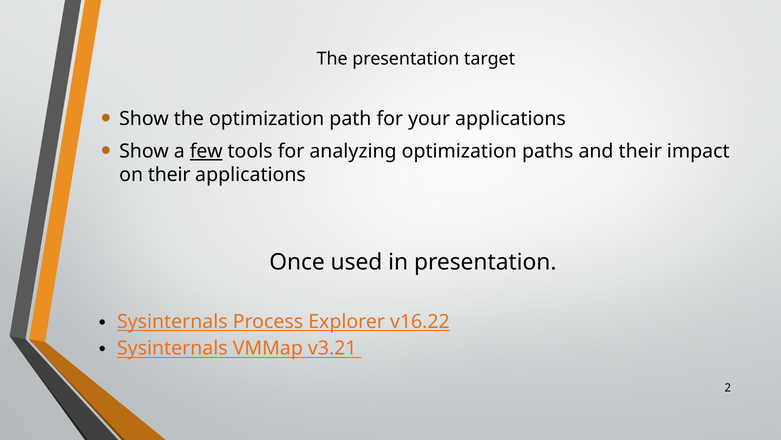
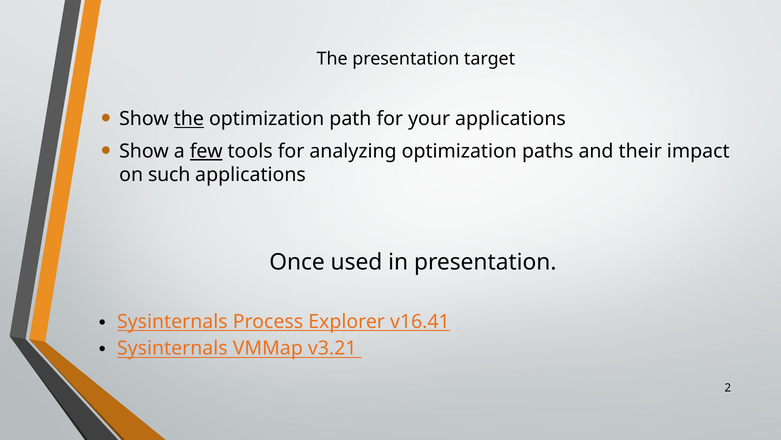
the underline: none -> present (189, 119)
on their: their -> such (169, 174)
v16.22: v16.22 -> v16.41 (420, 321)
